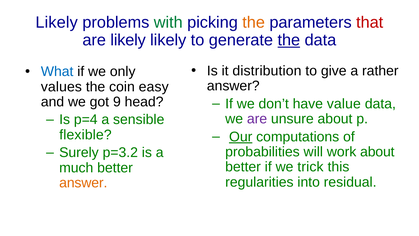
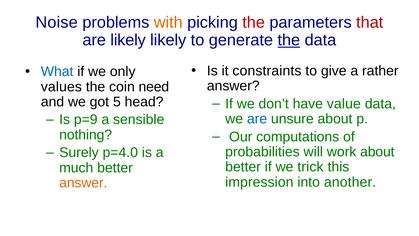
Likely: Likely -> Noise (57, 22)
with colour: green -> orange (168, 22)
the colour: orange -> red (254, 22)
distribution: distribution -> constraints (267, 71)
easy: easy -> need (154, 87)
9: 9 -> 5 (117, 102)
are colour: purple -> blue (257, 119)
p=4: p=4 -> p=9 (86, 120)
flexible: flexible -> nothing (86, 135)
Our underline: present -> none (241, 137)
p=3.2: p=3.2 -> p=4.0 (120, 152)
regularities: regularities -> impression (259, 182)
residual: residual -> another (350, 182)
